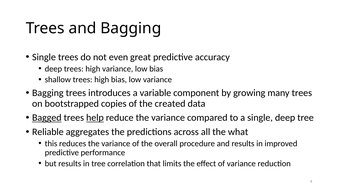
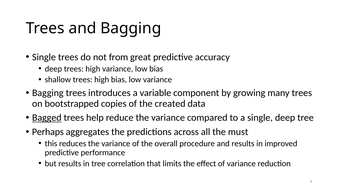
even: even -> from (118, 57)
help underline: present -> none (95, 118)
Reliable: Reliable -> Perhaps (48, 132)
what: what -> must (238, 132)
